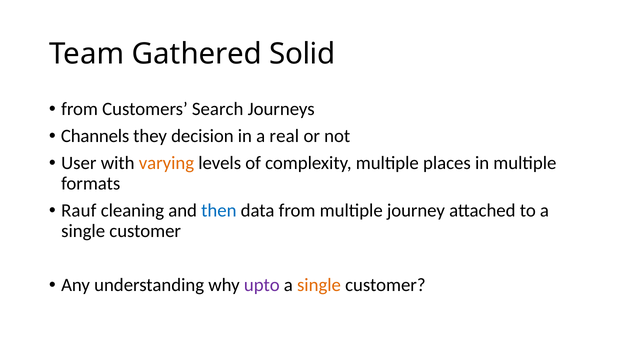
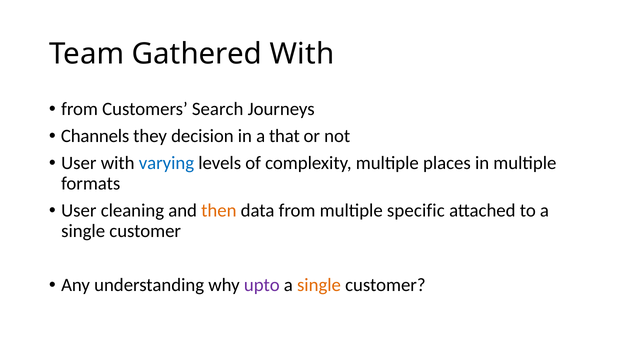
Gathered Solid: Solid -> With (302, 54)
real: real -> that (284, 136)
varying colour: orange -> blue (166, 163)
Rauf: Rauf -> User (79, 210)
then colour: blue -> orange (219, 210)
journey: journey -> specific (416, 210)
